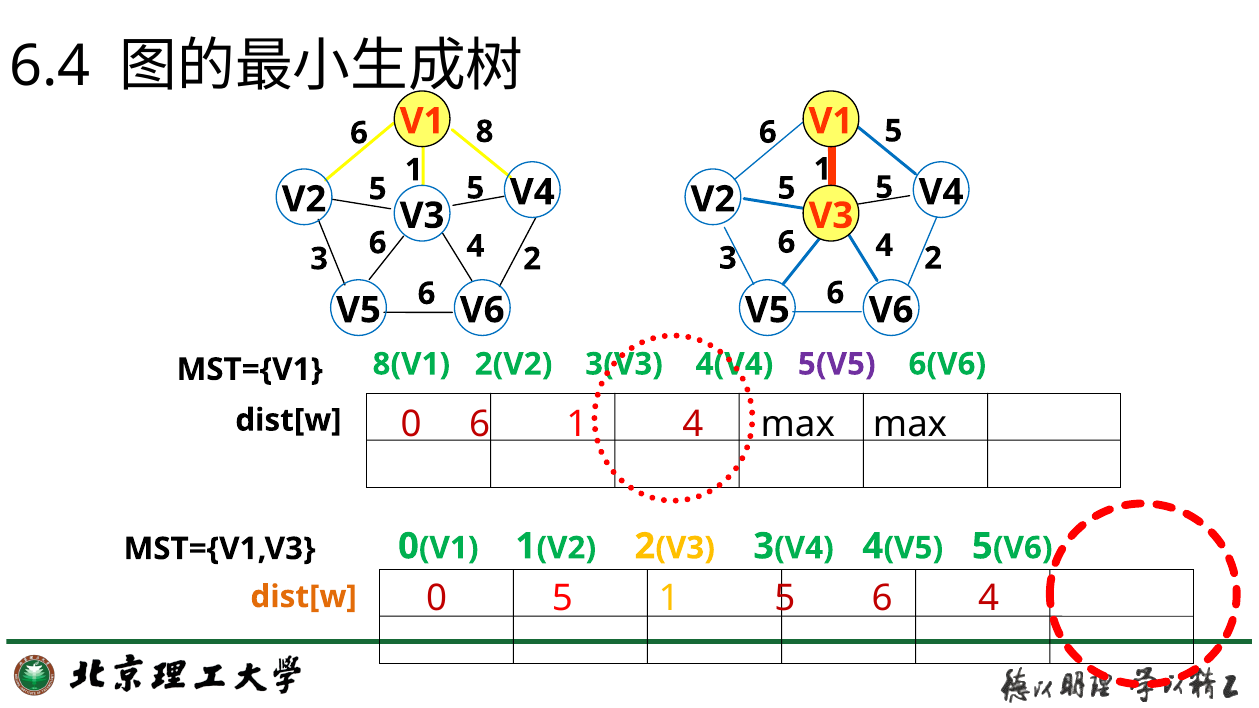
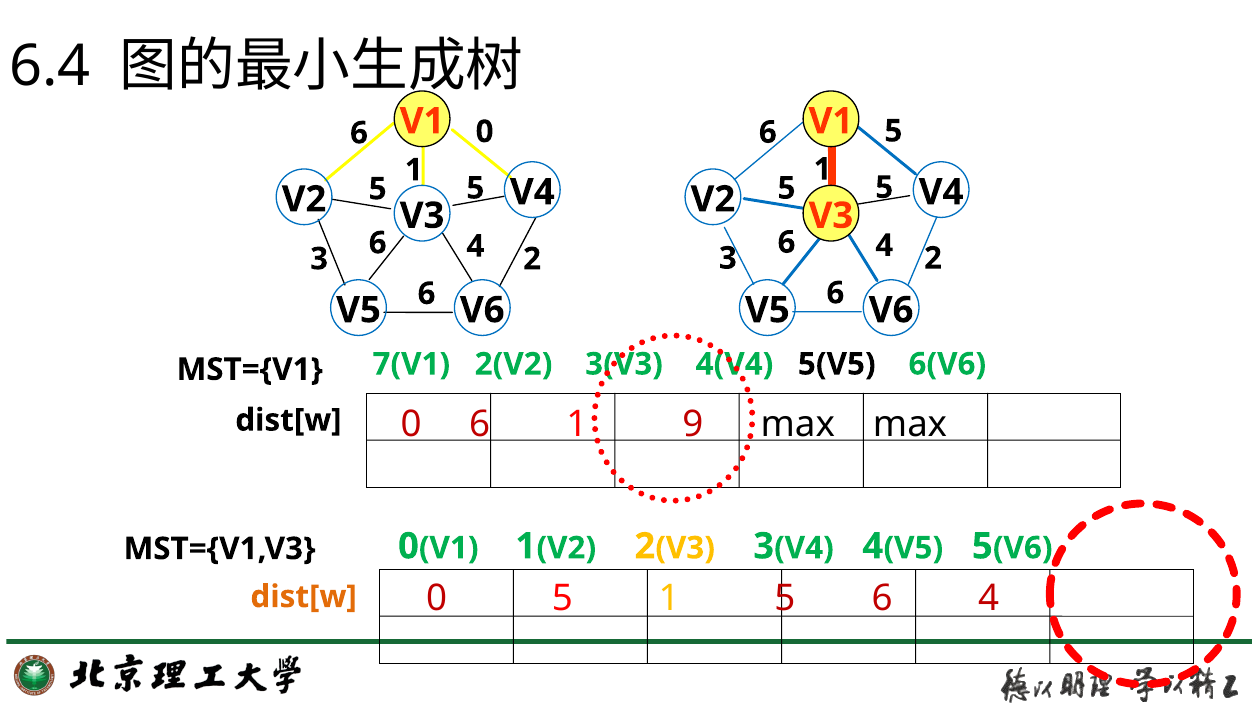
6 8: 8 -> 0 (485, 132)
8(V1: 8(V1 -> 7(V1 (411, 364)
5(V5 colour: purple -> black (837, 364)
1 4: 4 -> 9 (693, 425)
